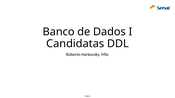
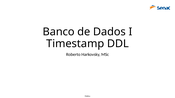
Candidatas: Candidatas -> Timestamp (75, 44)
